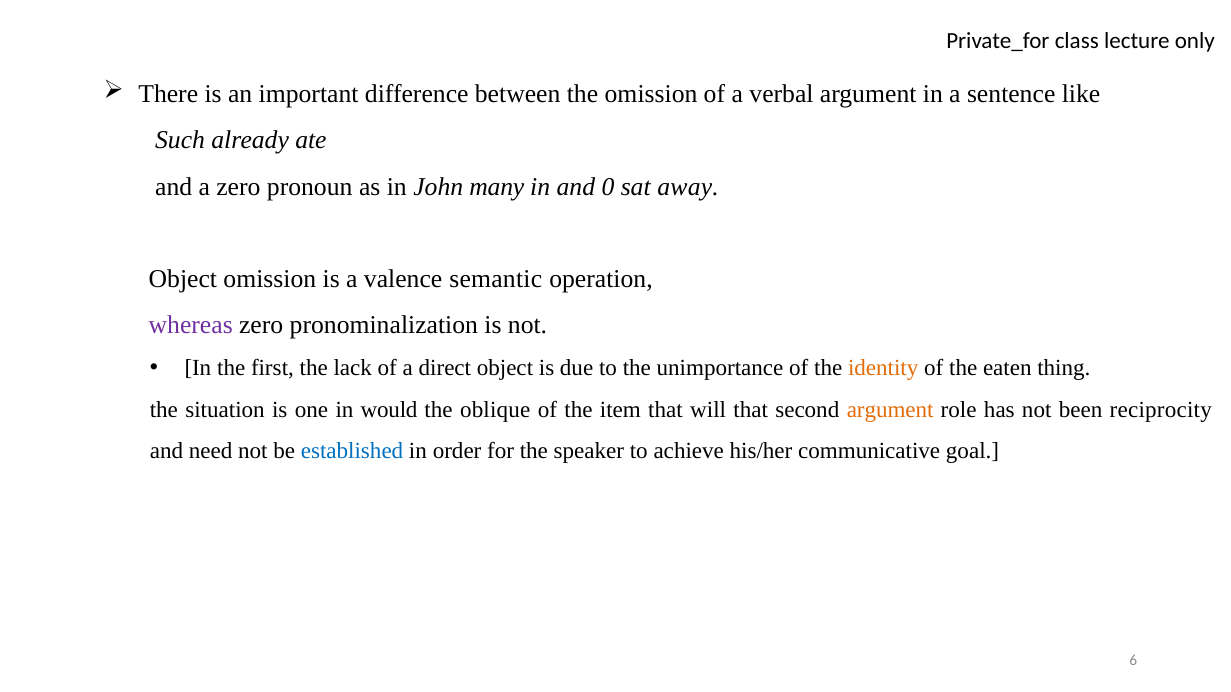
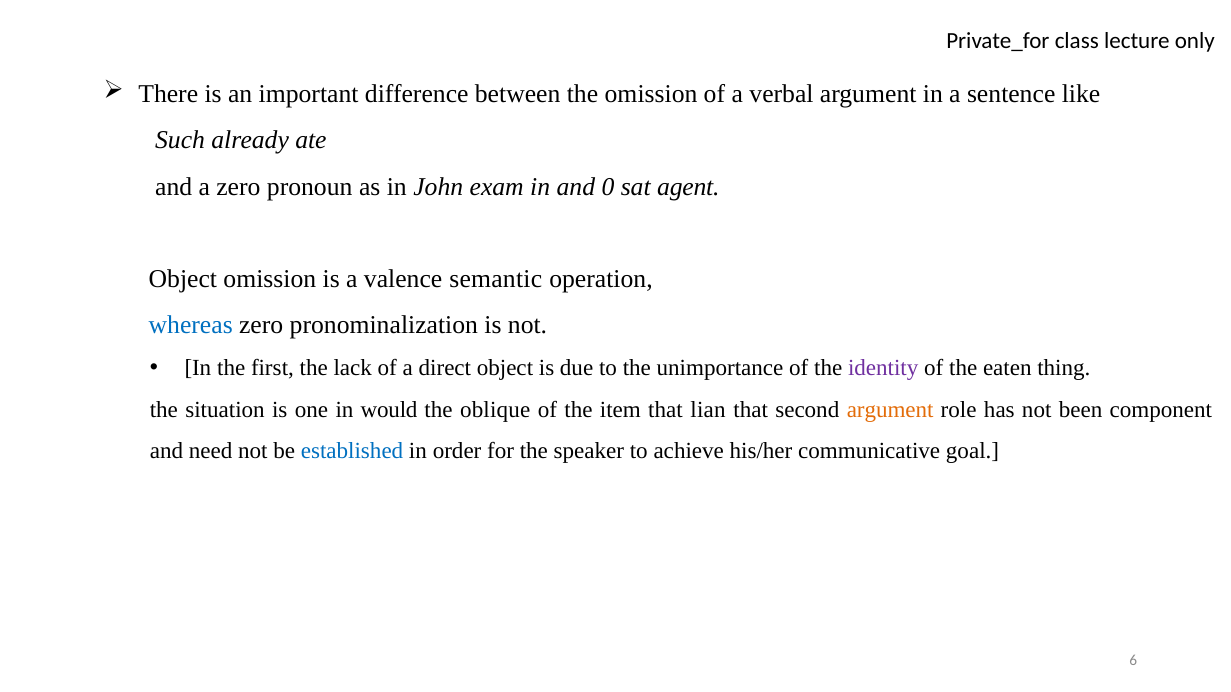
many: many -> exam (497, 187)
away: away -> agent (688, 187)
whereas colour: purple -> blue (191, 325)
identity colour: orange -> purple (883, 368)
will: will -> lian (708, 410)
reciprocity: reciprocity -> component (1161, 410)
